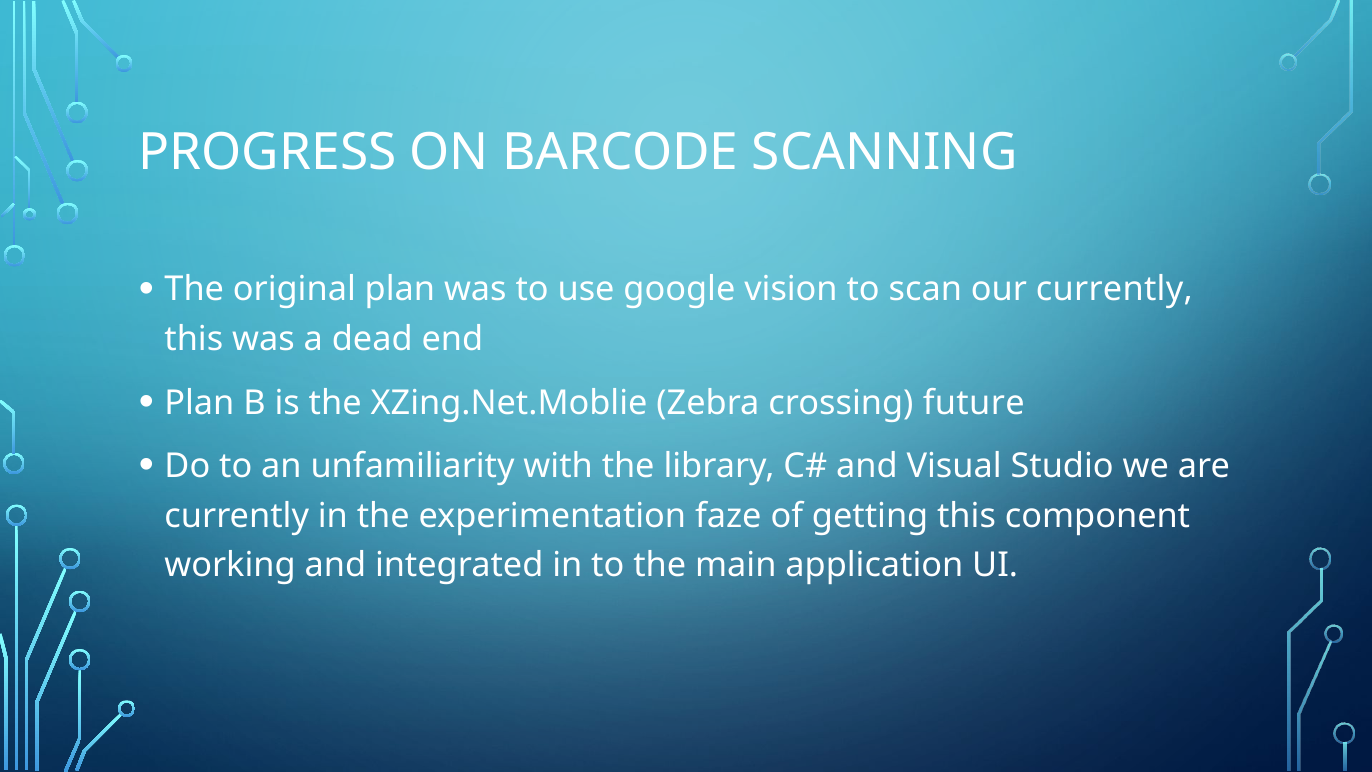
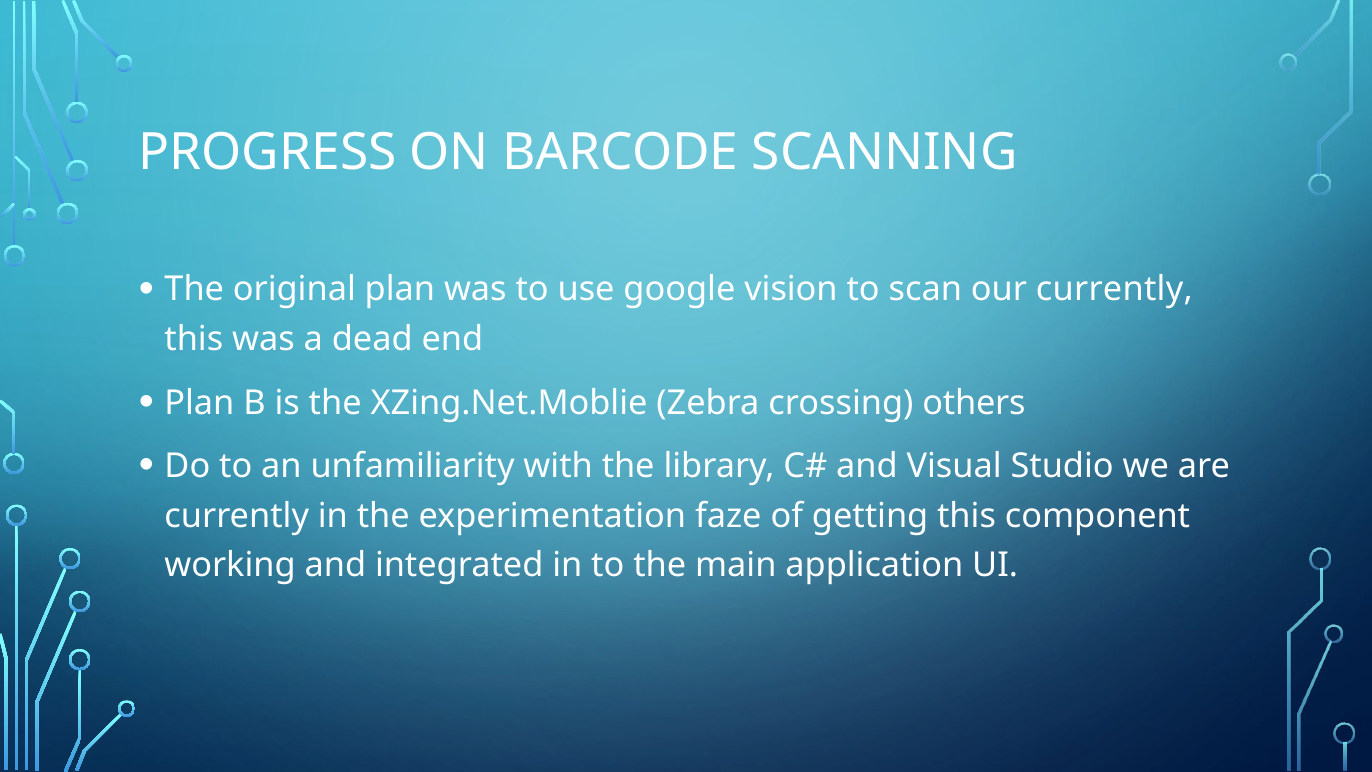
future: future -> others (974, 403)
